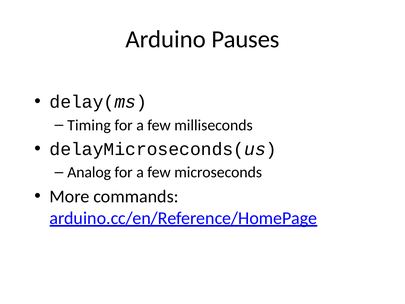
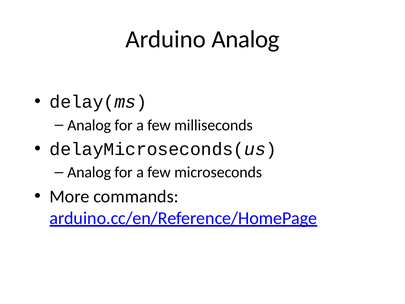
Arduino Pauses: Pauses -> Analog (245, 39)
Timing: Timing -> Analog (89, 125)
